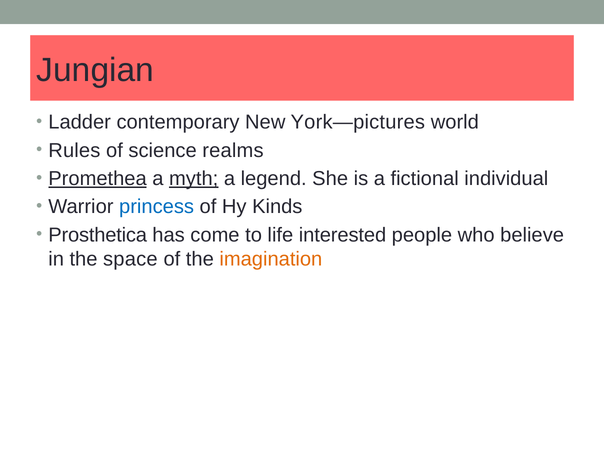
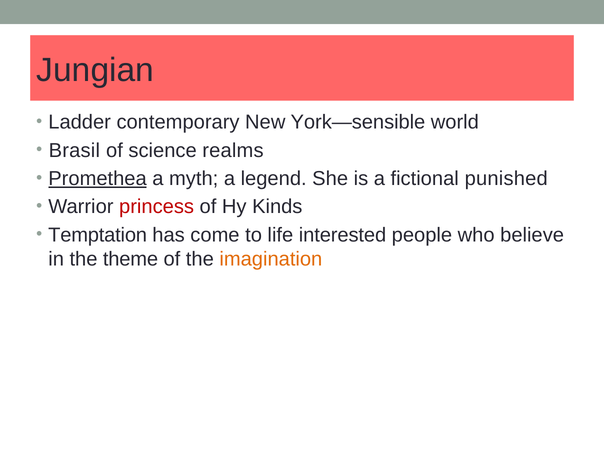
York—pictures: York—pictures -> York—sensible (358, 122)
Rules: Rules -> Brasil (74, 150)
myth underline: present -> none (194, 179)
individual: individual -> punished (506, 179)
princess colour: blue -> red (157, 207)
Prosthetica: Prosthetica -> Temptation (98, 235)
space: space -> theme (131, 259)
